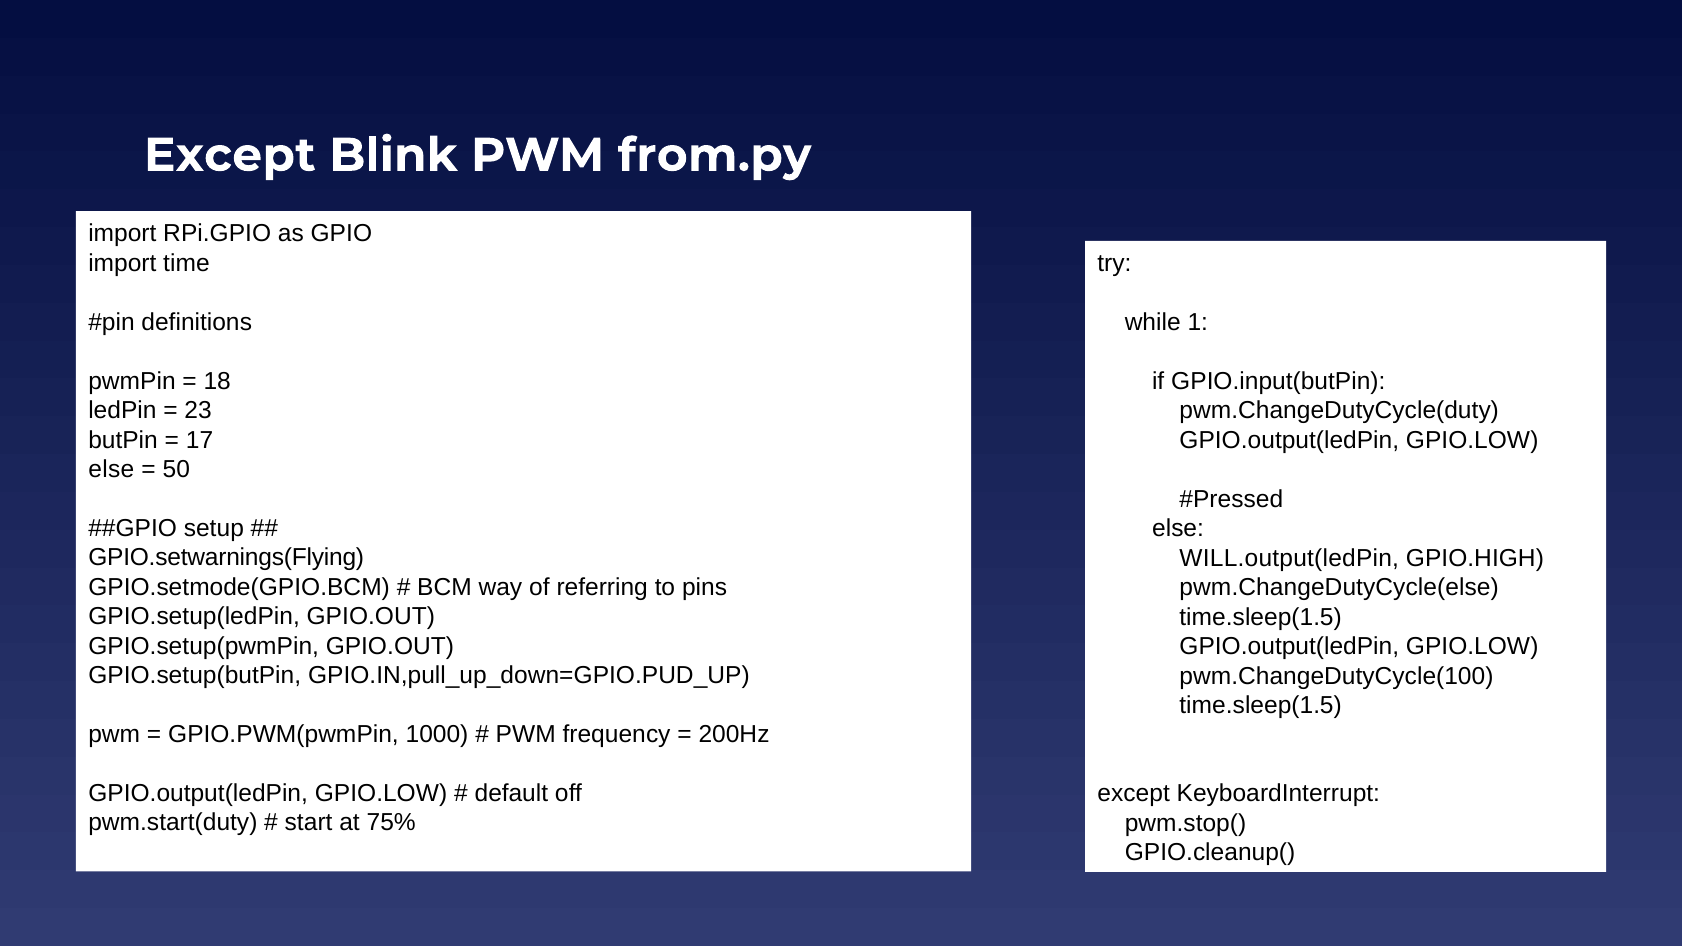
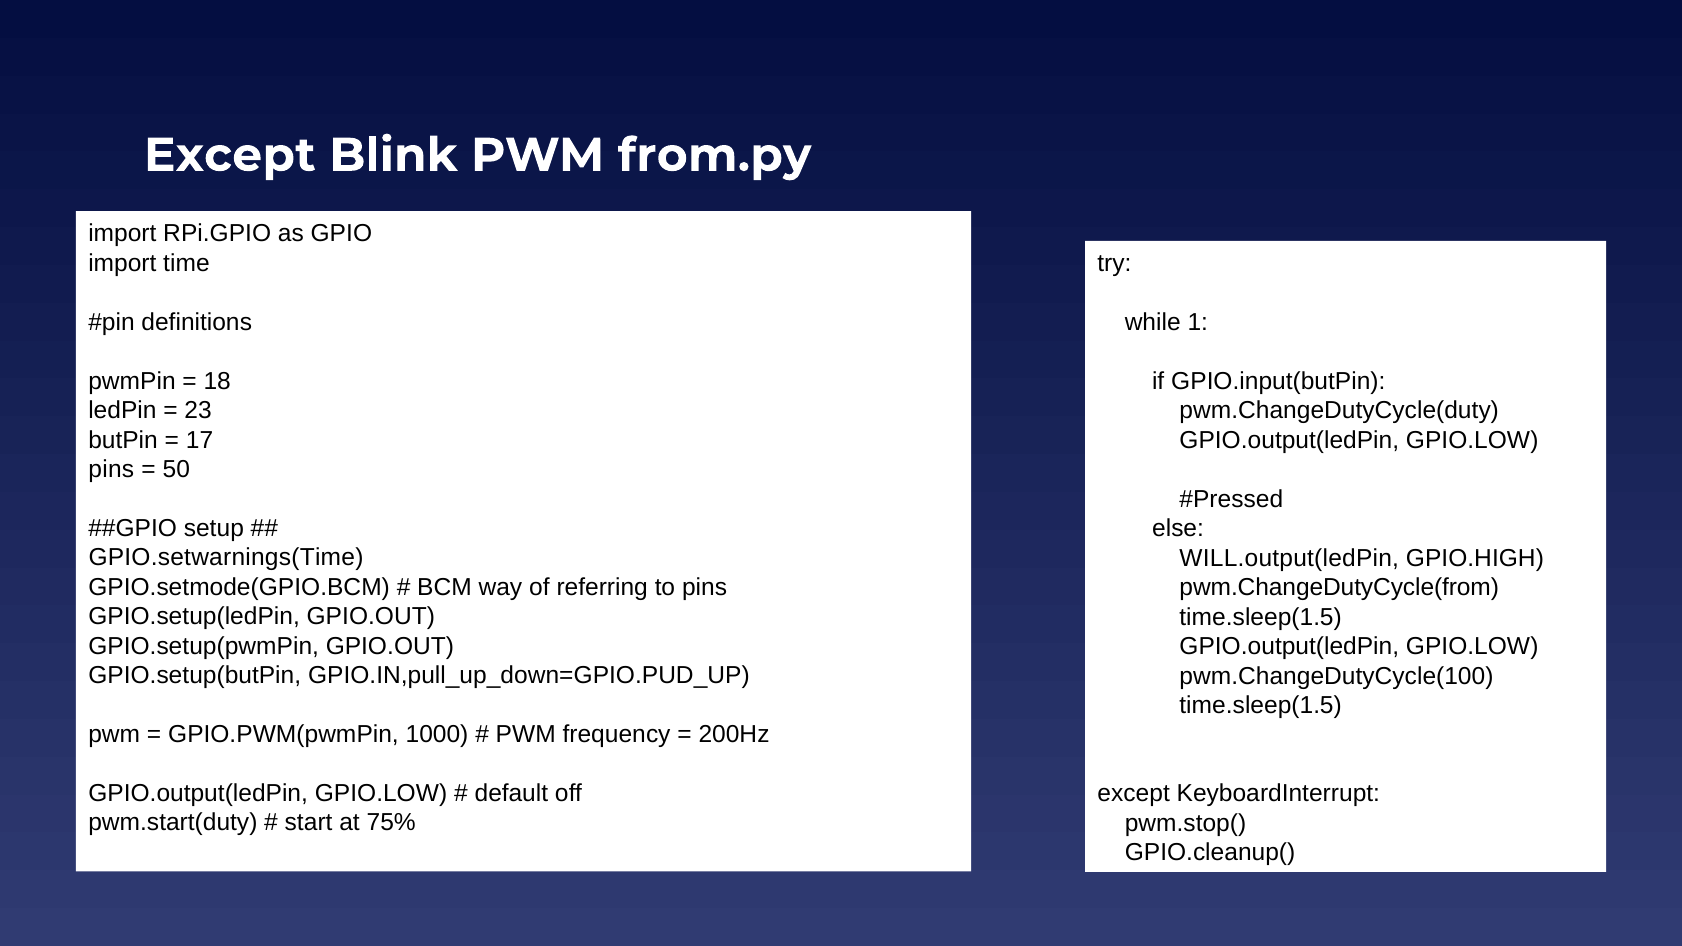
else: else -> pins (111, 469)
GPIO.setwarnings(Flying: GPIO.setwarnings(Flying -> GPIO.setwarnings(Time (226, 558)
pwm.ChangeDutyCycle(else: pwm.ChangeDutyCycle(else -> pwm.ChangeDutyCycle(from (1339, 588)
